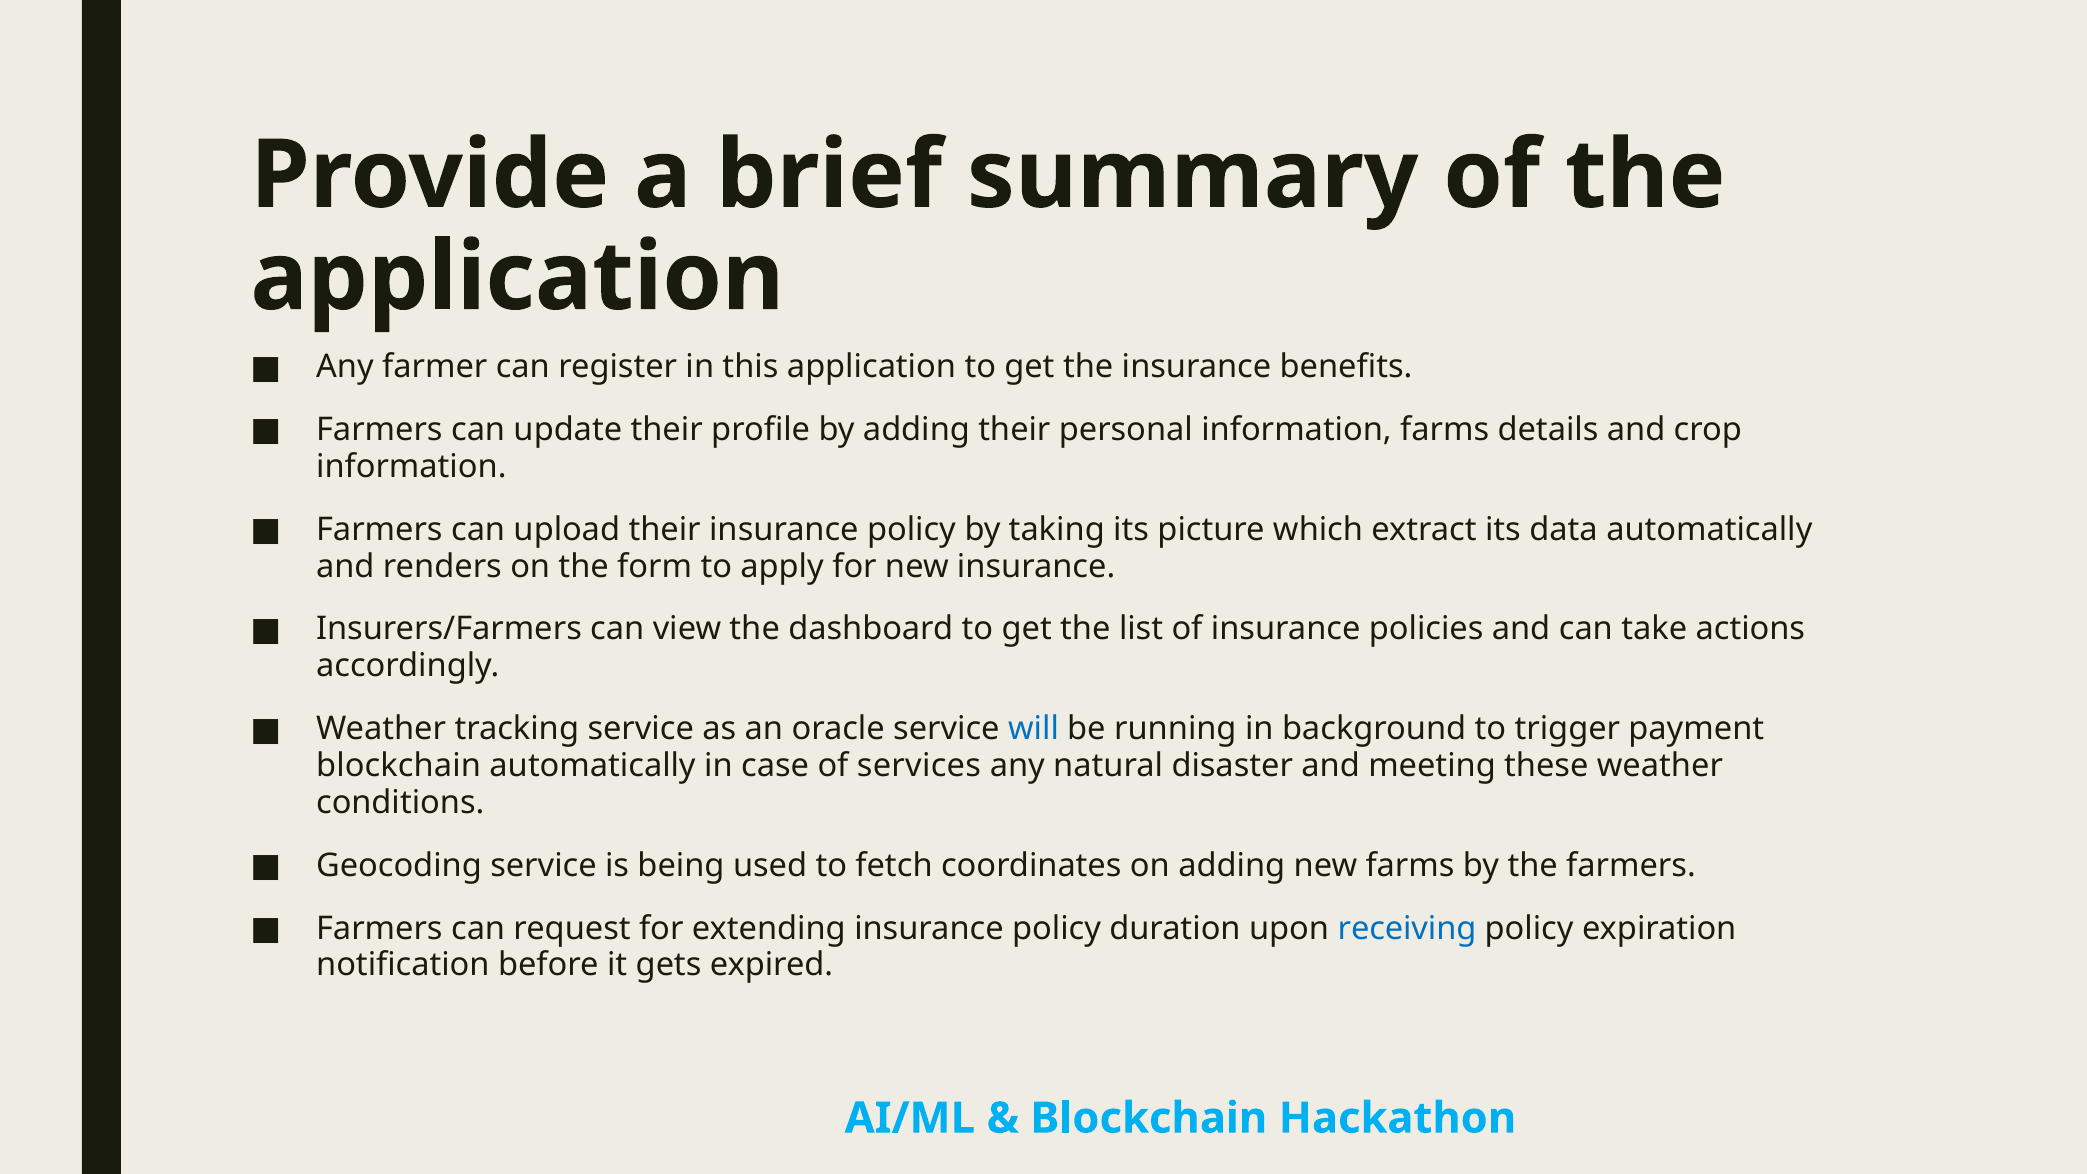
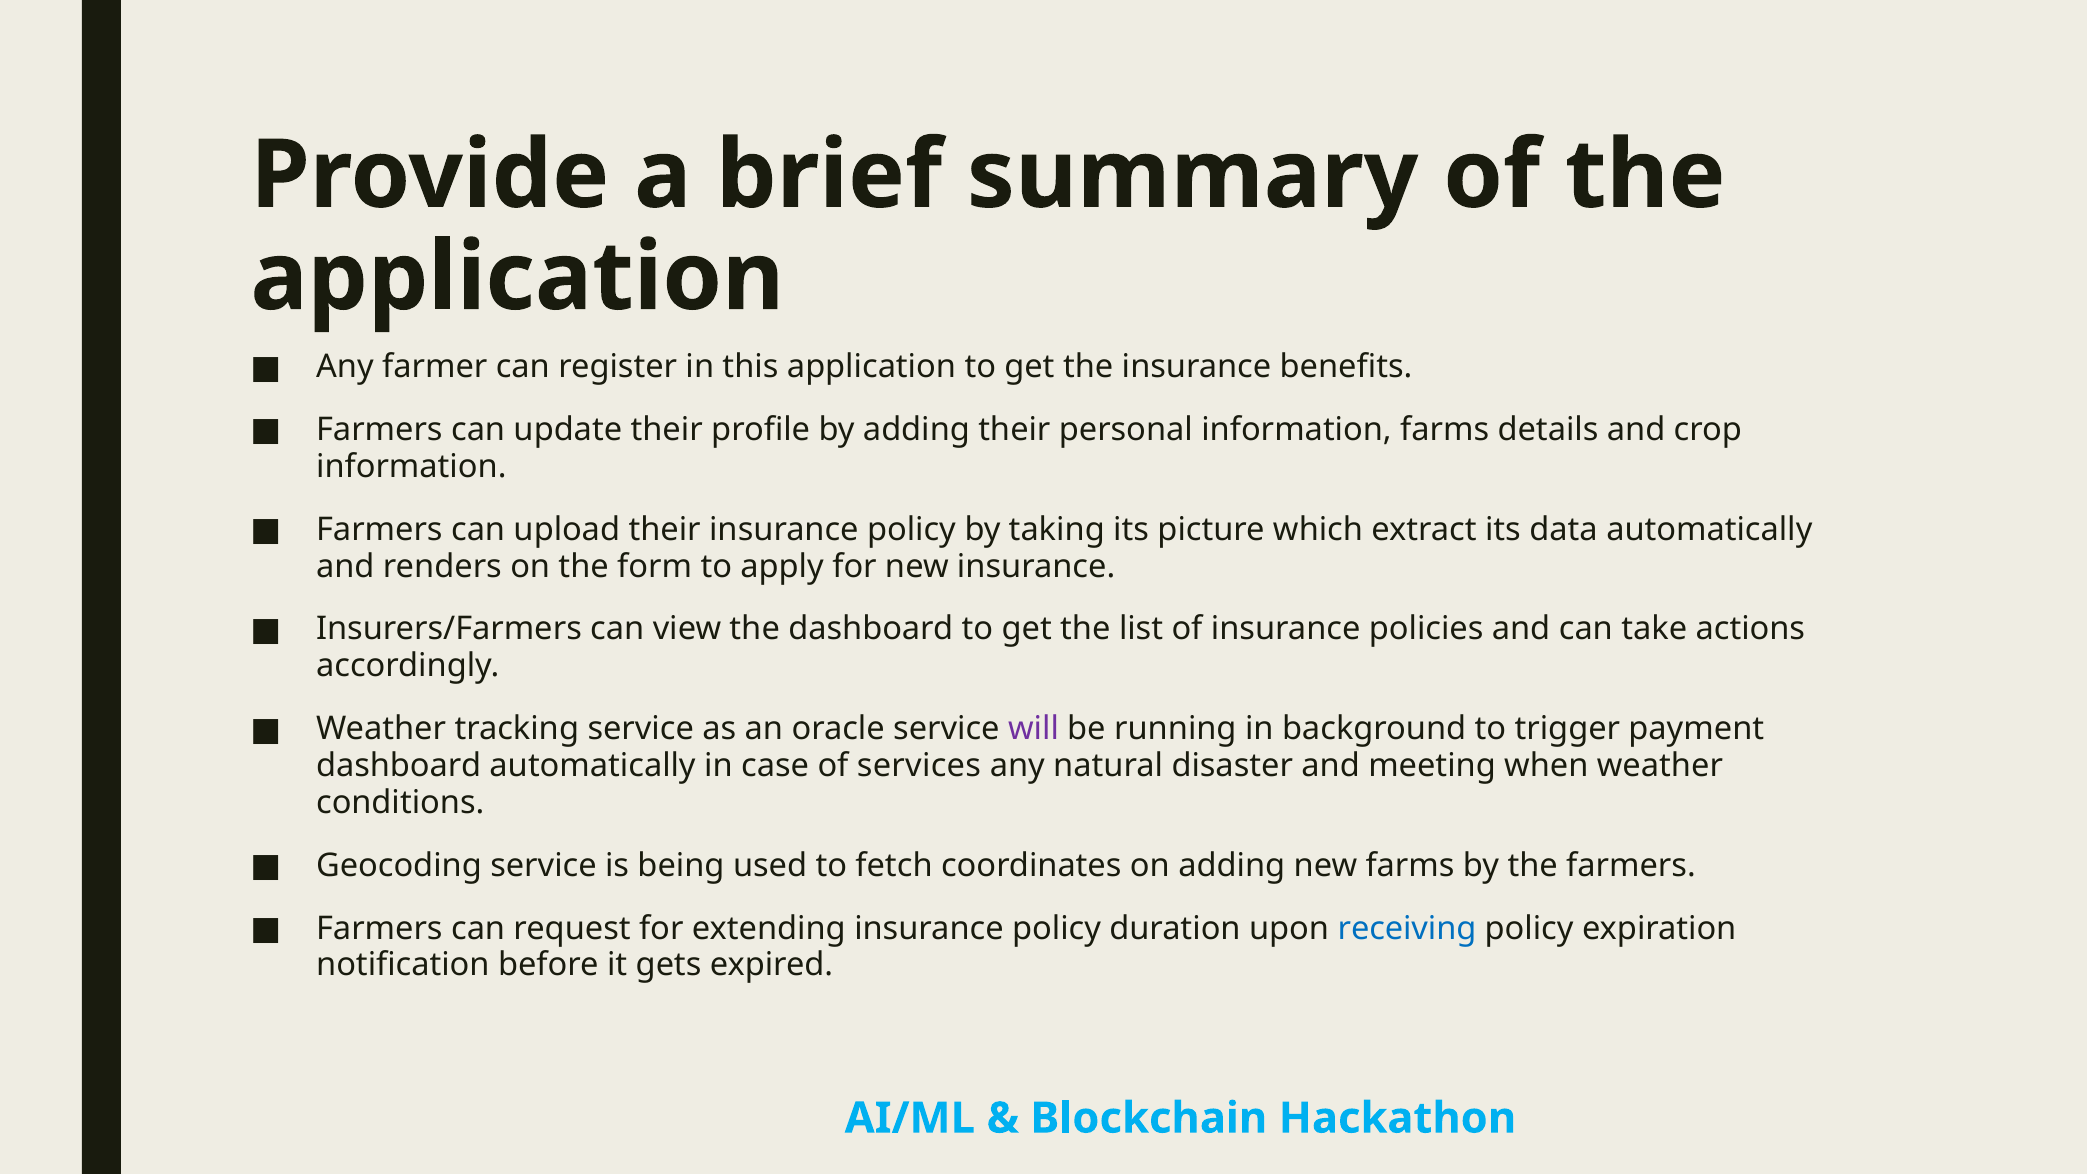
will colour: blue -> purple (1033, 729)
blockchain: blockchain -> dashboard (399, 766)
these: these -> when (1546, 766)
